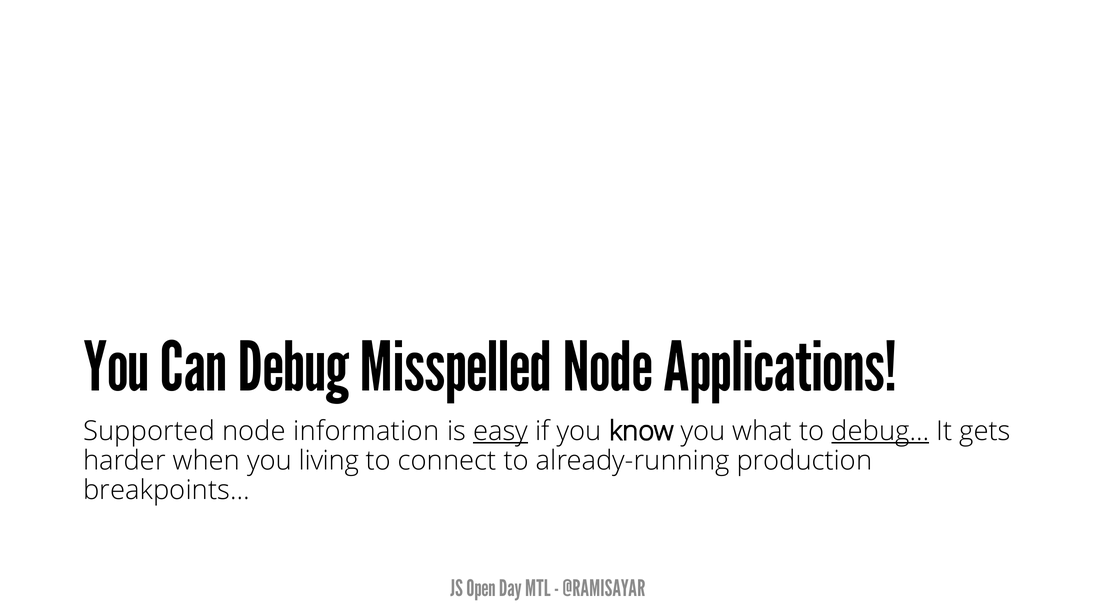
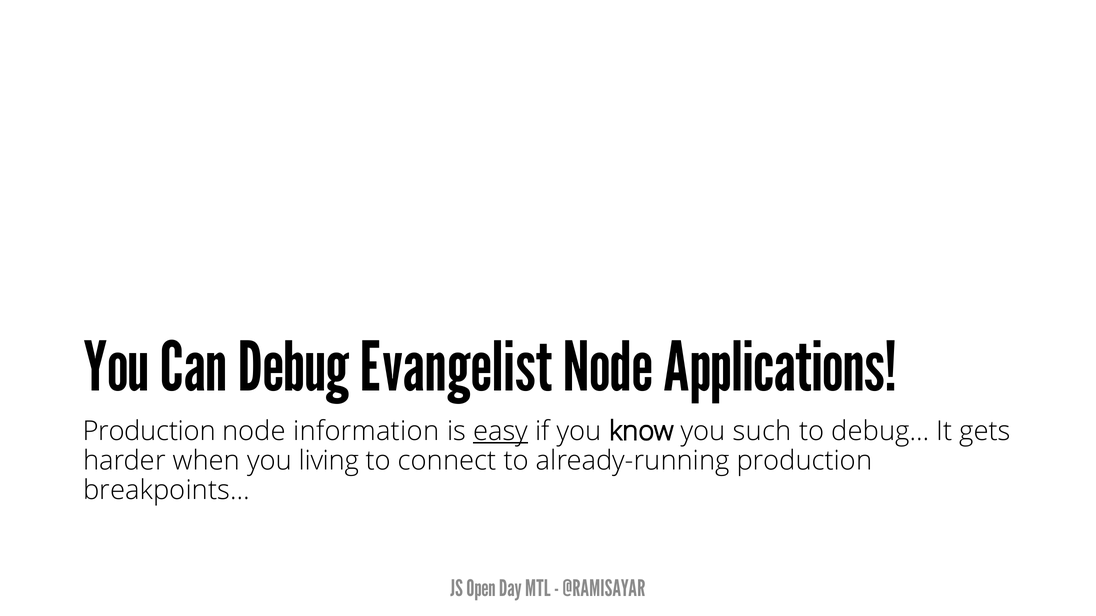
Misspelled: Misspelled -> Evangelist (456, 369)
Supported: Supported -> Production (149, 431)
what: what -> such (762, 431)
debug… underline: present -> none (880, 431)
